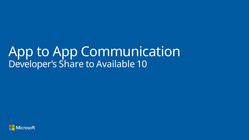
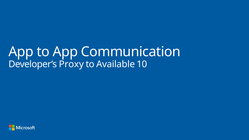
Share: Share -> Proxy (71, 64)
